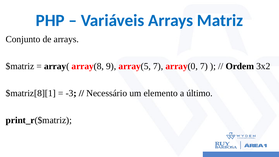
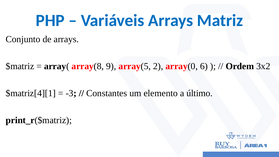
array(5 7: 7 -> 2 (158, 66)
array(0 7: 7 -> 6 (204, 66)
$matriz[8][1: $matriz[8][1 -> $matriz[4][1 (31, 93)
Necessário: Necessário -> Constantes (107, 93)
